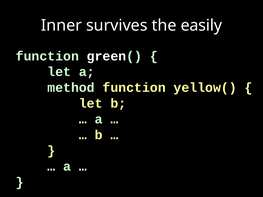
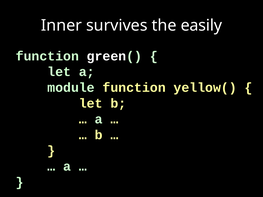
method: method -> module (71, 88)
